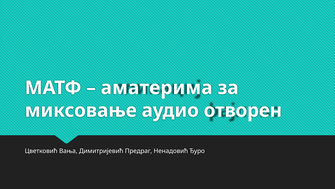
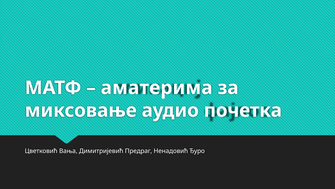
отворен: отворен -> почетка (243, 110)
